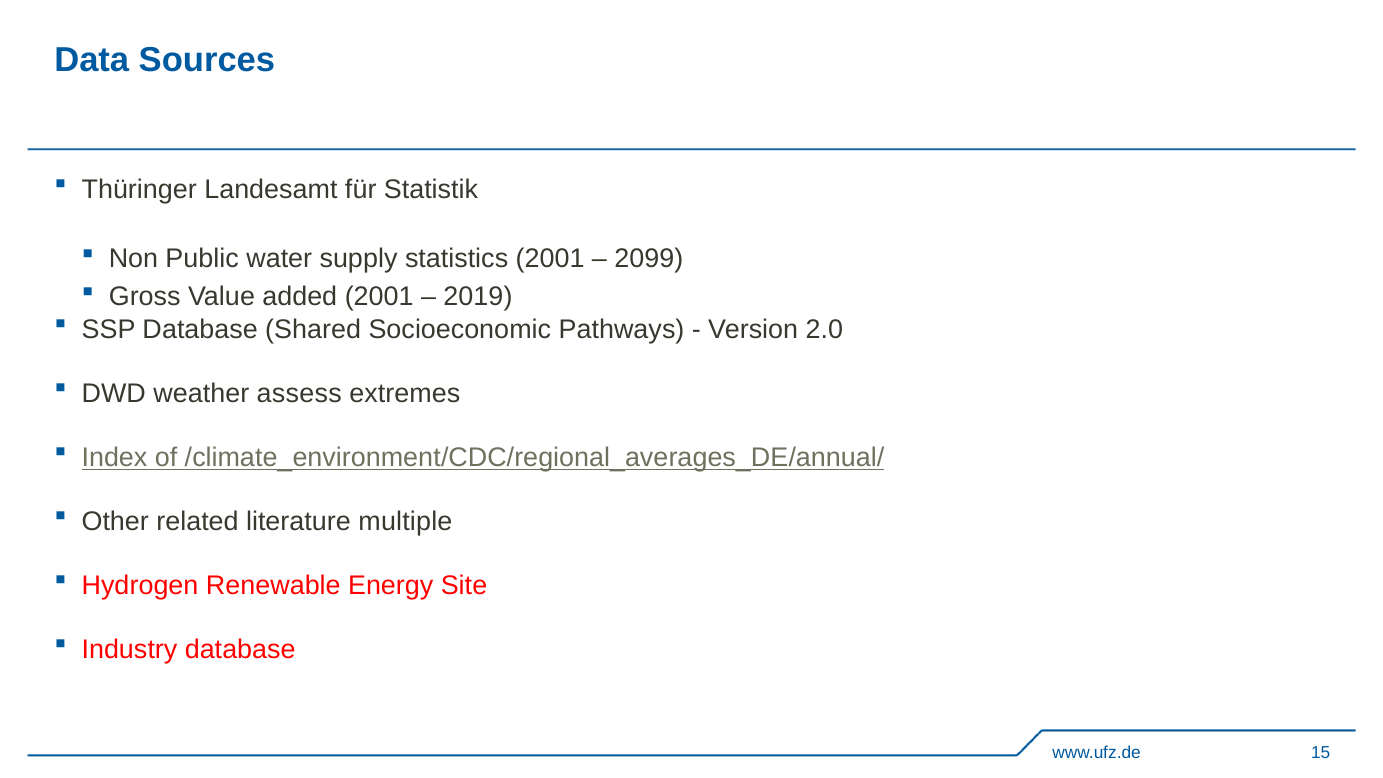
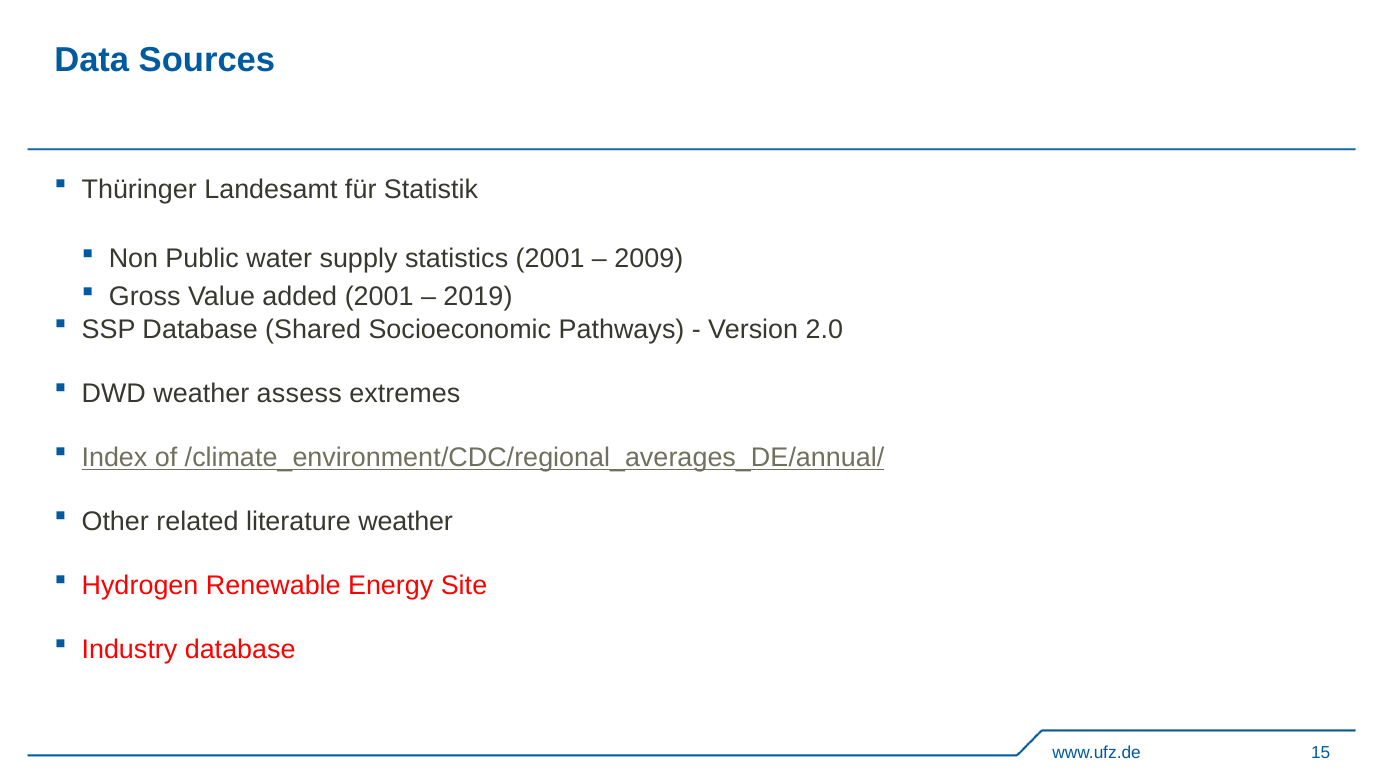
2099: 2099 -> 2009 (649, 259)
literature multiple: multiple -> weather (406, 521)
